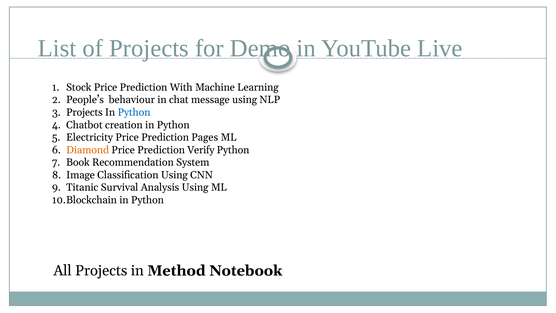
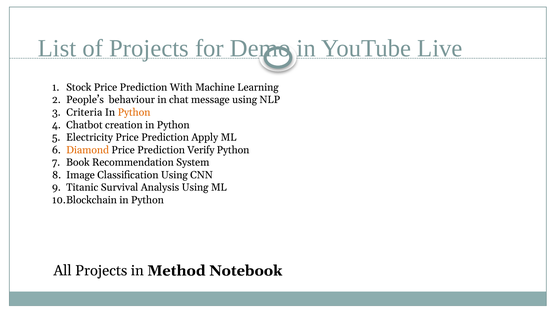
Projects: Projects -> Criteria (84, 112)
Python colour: blue -> orange (134, 112)
Pages: Pages -> Apply (205, 137)
